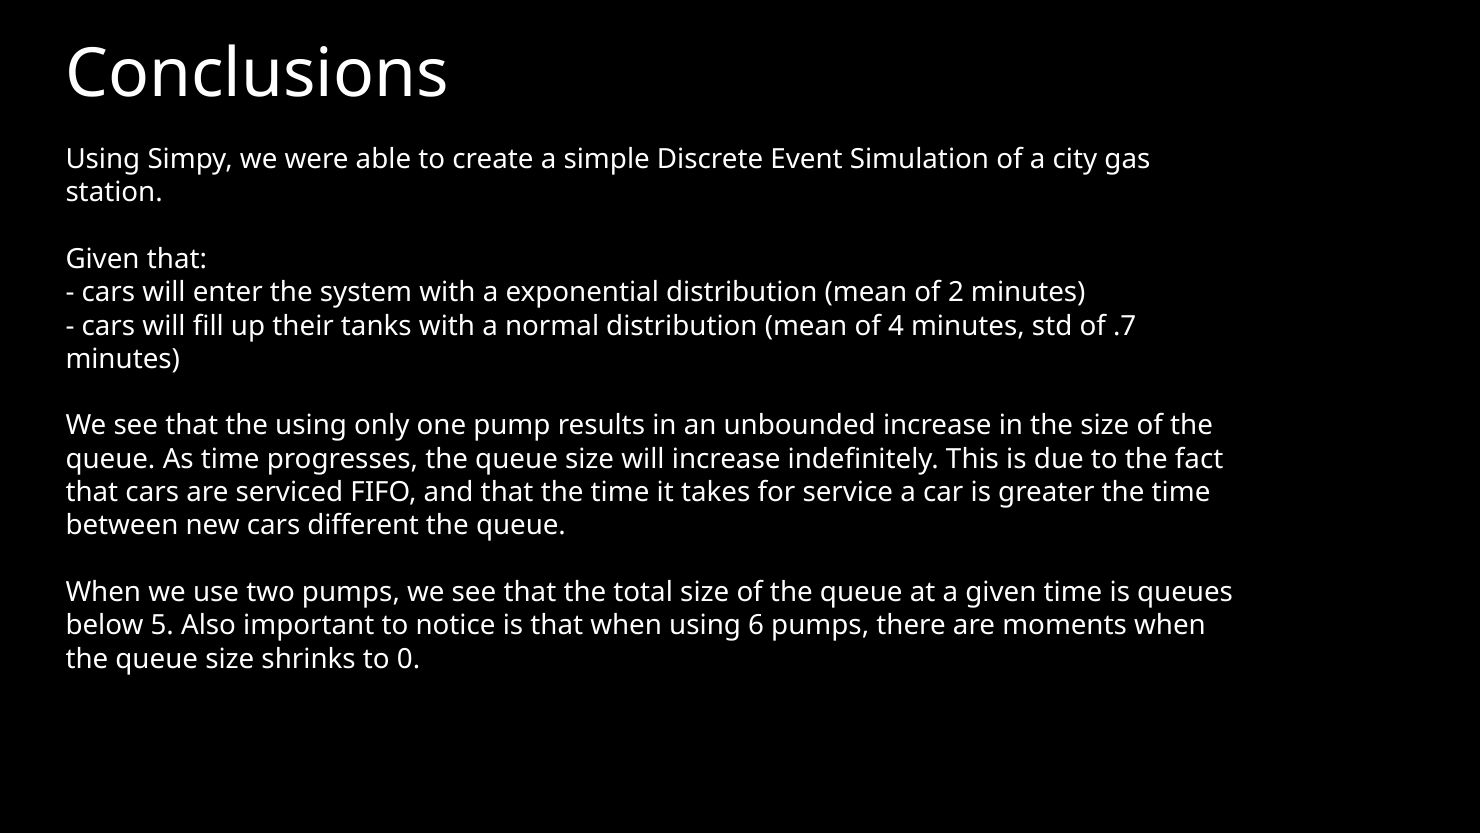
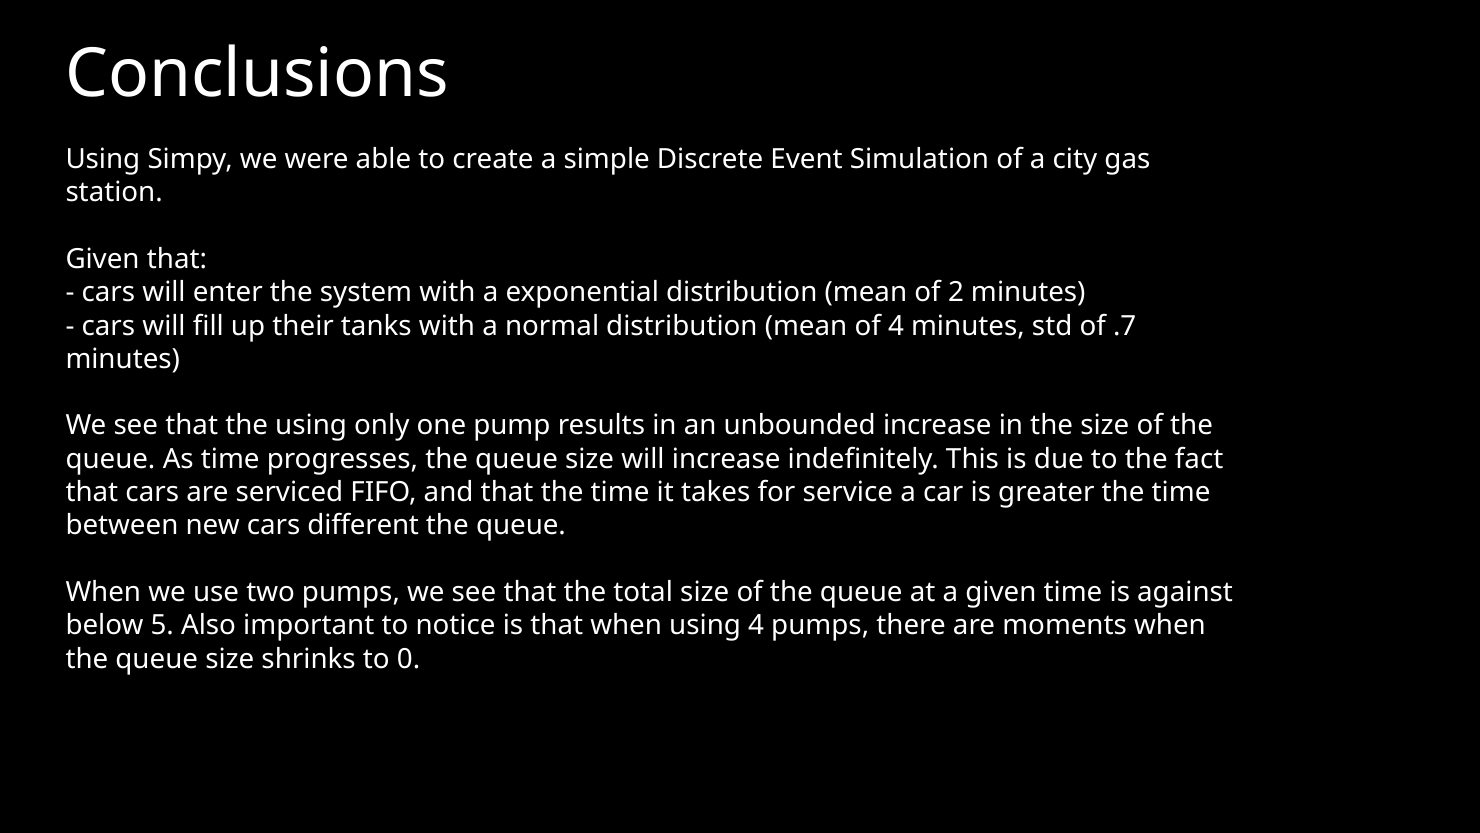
queues: queues -> against (1185, 592)
using 6: 6 -> 4 (756, 625)
